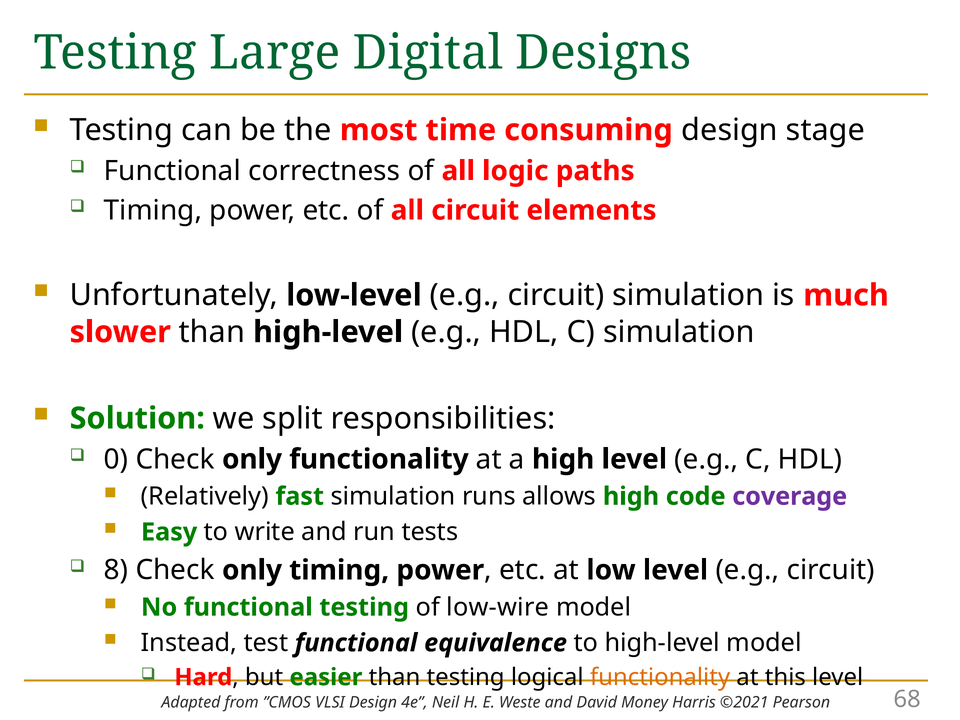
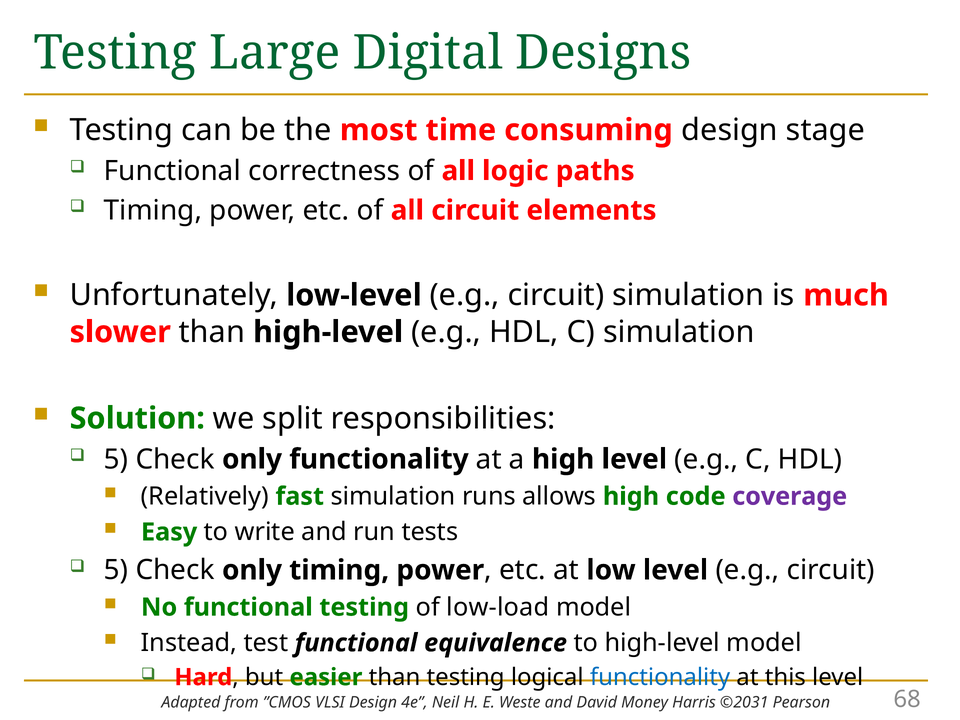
0: 0 -> 5 (116, 459)
8: 8 -> 5 (116, 570)
low-wire: low-wire -> low-load (498, 607)
functionality colour: orange -> blue (660, 677)
©2021: ©2021 -> ©2031 (744, 702)
